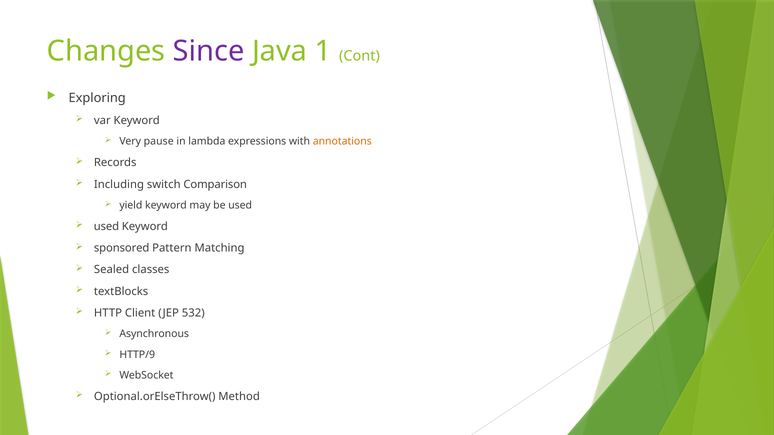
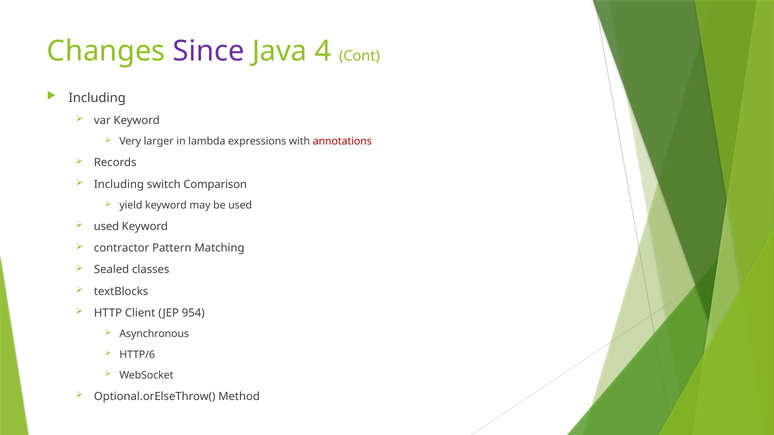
1: 1 -> 4 (323, 51)
Exploring: Exploring -> Including (97, 98)
pause: pause -> larger (159, 142)
annotations colour: orange -> red (342, 142)
sponsored: sponsored -> contractor (122, 248)
532: 532 -> 954 (193, 313)
HTTP/9: HTTP/9 -> HTTP/6 (137, 355)
